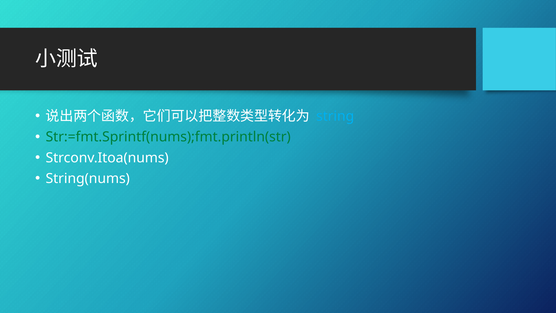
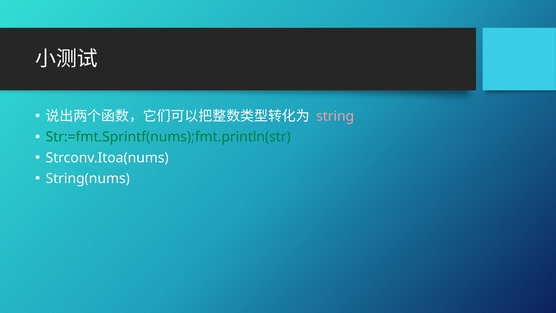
string colour: light blue -> pink (335, 116)
